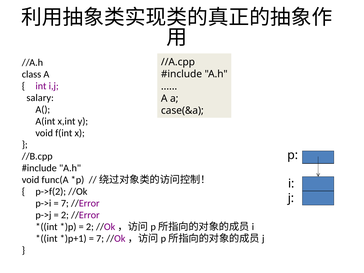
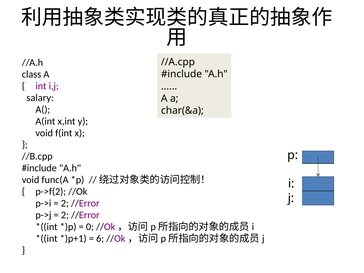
case(&a: case(&a -> char(&a (182, 111)
7: 7 -> 2 (65, 203)
2: 2 -> 0 (90, 227)
7: 7 -> 6 (100, 239)
